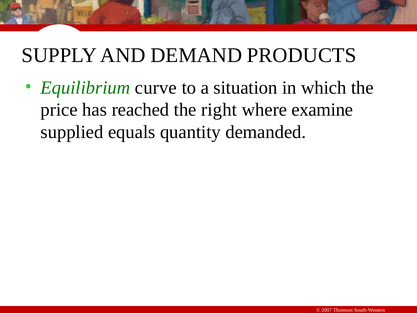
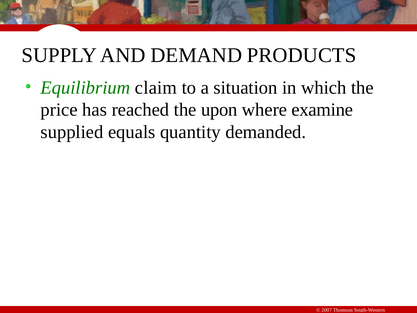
curve: curve -> claim (156, 87)
right: right -> upon (219, 110)
